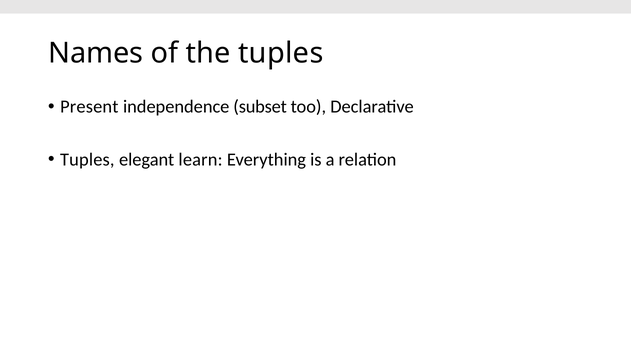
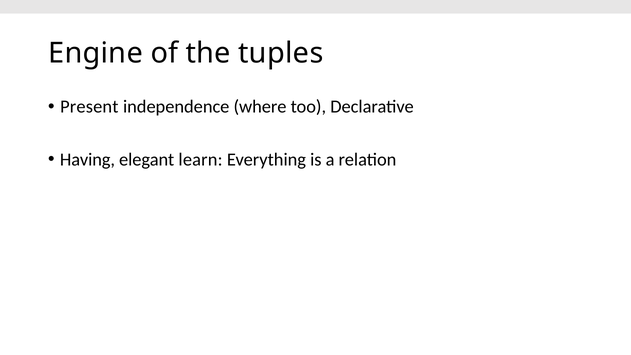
Names: Names -> Engine (96, 53)
subset: subset -> where (260, 107)
Tuples: Tuples -> Having (87, 159)
